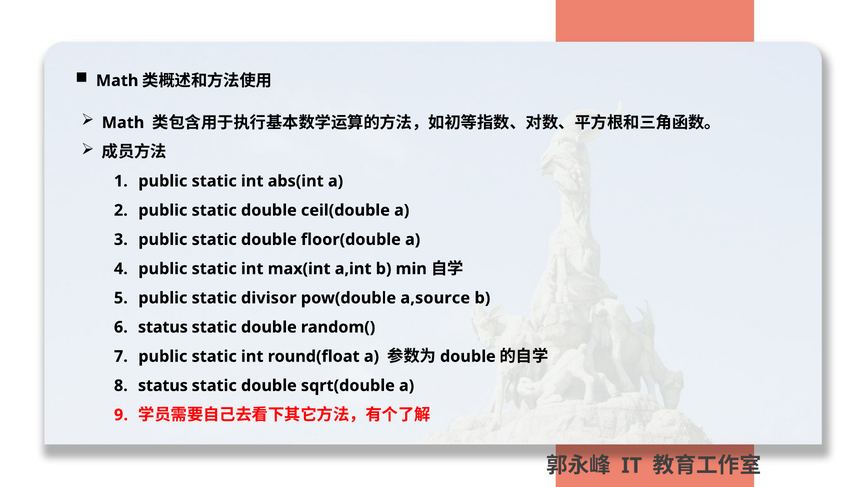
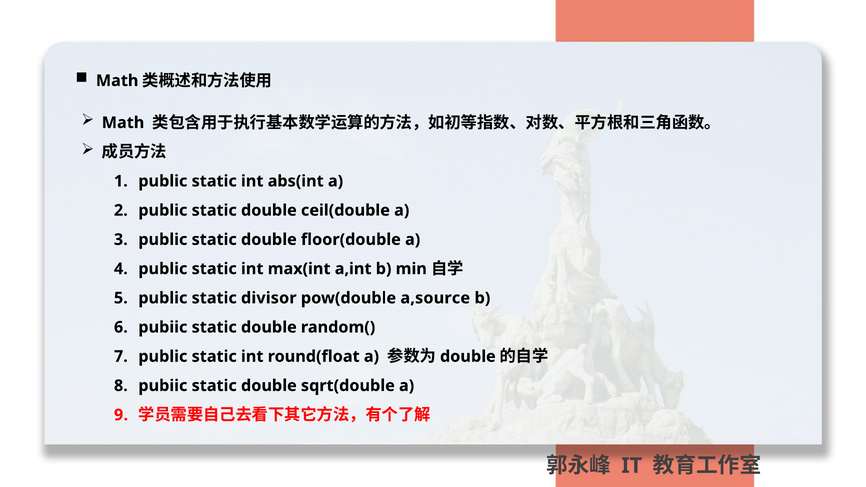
status: status -> pubiic (163, 327)
status: status -> pubiic (163, 386)
